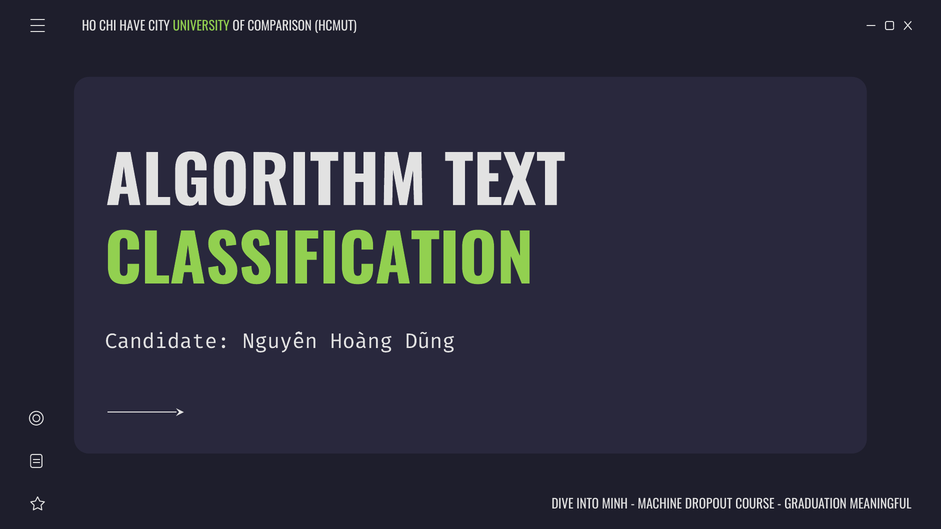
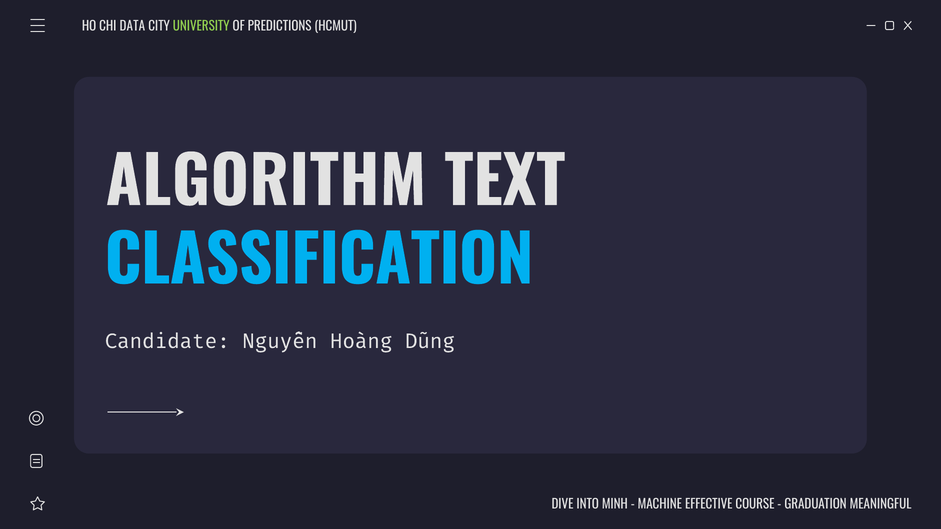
HAVE: HAVE -> DATA (132, 26)
COMPARISON: COMPARISON -> PREDICTIONS (280, 26)
CLASSIFICATION colour: light green -> light blue (319, 262)
DROPOUT: DROPOUT -> EFFECTIVE (709, 505)
